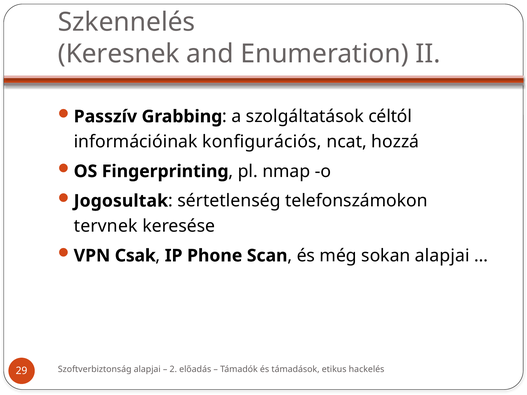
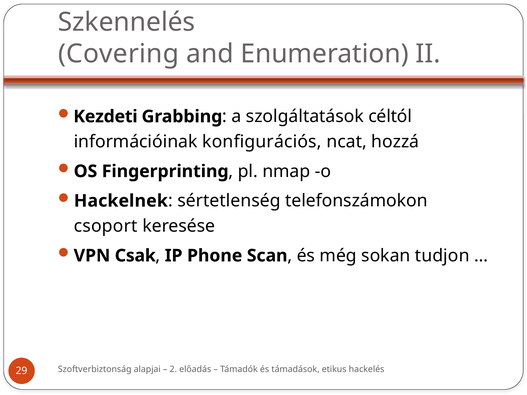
Keresnek: Keresnek -> Covering (119, 54)
Passzív: Passzív -> Kezdeti (105, 117)
Jogosultak: Jogosultak -> Hackelnek (121, 201)
tervnek: tervnek -> csoport (106, 226)
sokan alapjai: alapjai -> tudjon (442, 256)
